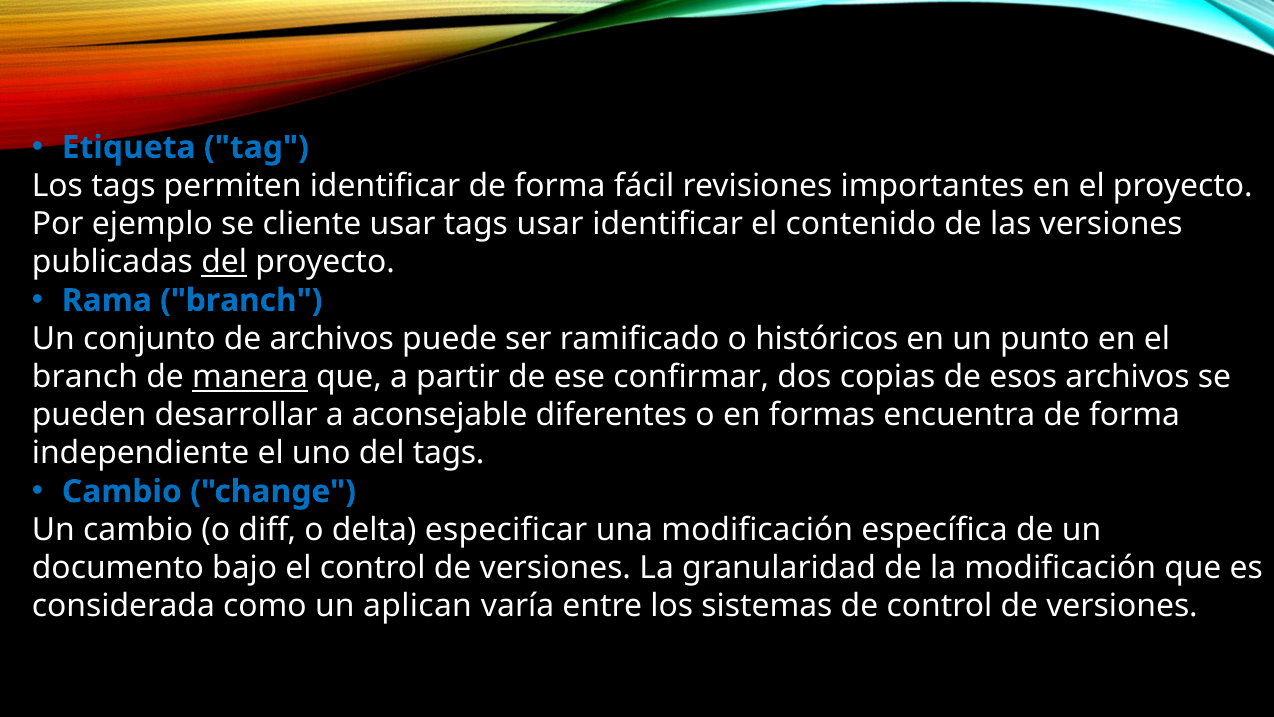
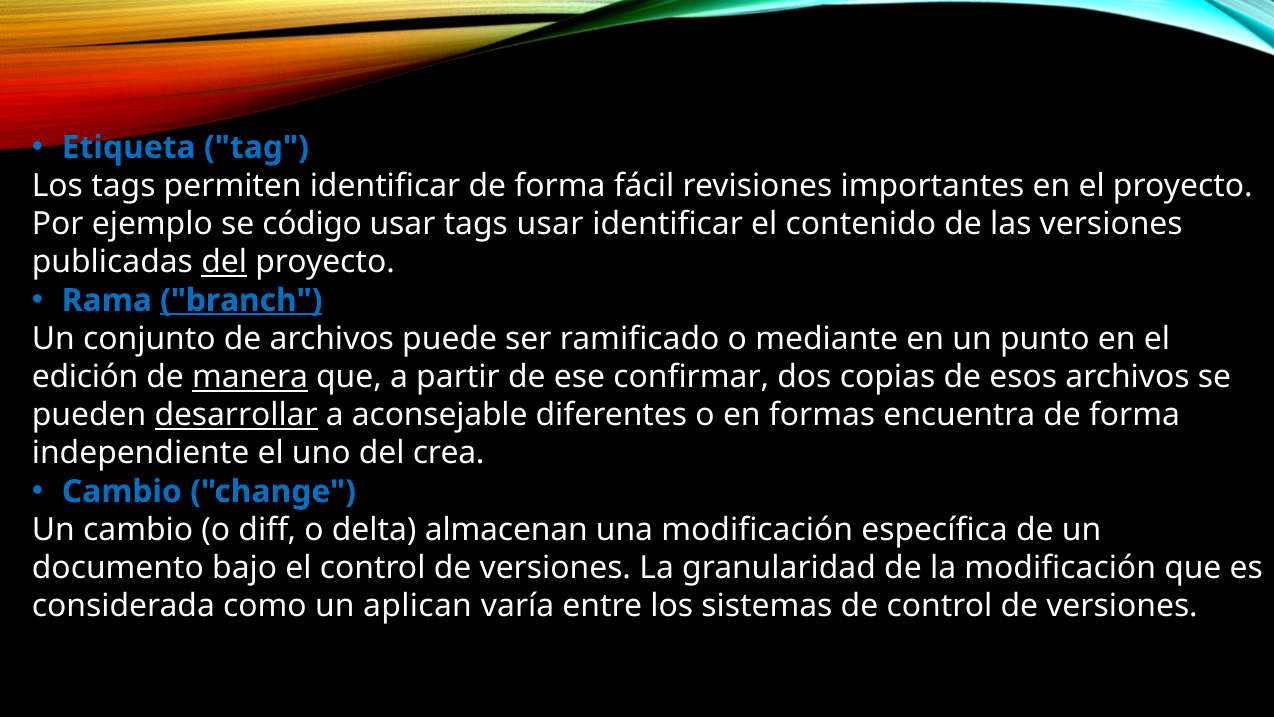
cliente: cliente -> código (312, 224)
branch underline: none -> present (241, 300)
históricos: históricos -> mediante (827, 338)
branch: branch -> edición (85, 377)
desarrollar underline: none -> present (236, 415)
del tags: tags -> crea (449, 453)
especificar: especificar -> almacenan (506, 530)
